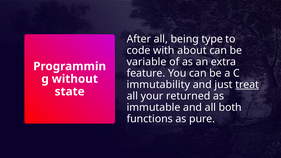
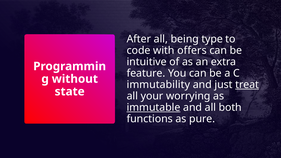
about: about -> offers (192, 51)
variable: variable -> intuitive (147, 62)
returned: returned -> worrying (188, 96)
immutable underline: none -> present (154, 107)
